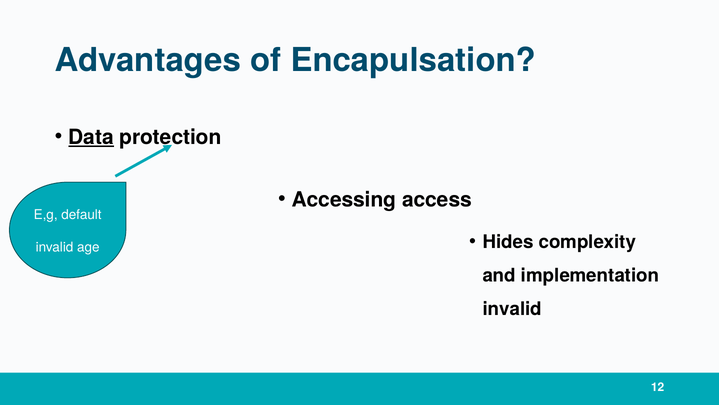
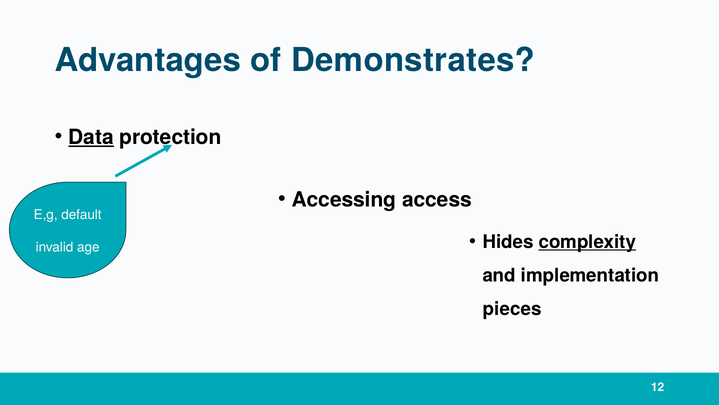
Encapulsation: Encapulsation -> Demonstrates (413, 60)
complexity underline: none -> present (587, 241)
invalid: invalid -> pieces (512, 309)
